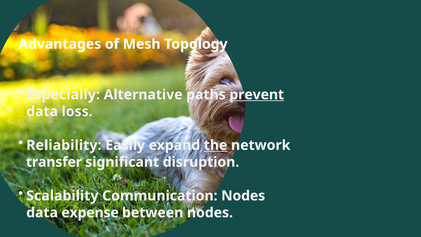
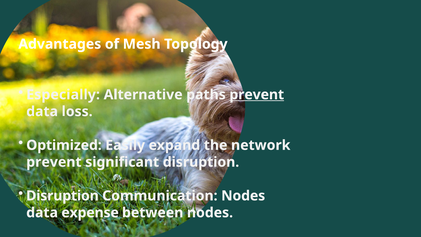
Reliability: Reliability -> Optimized (64, 145)
the underline: present -> none (216, 145)
transfer: transfer -> prevent (54, 162)
Scalability: Scalability -> Disruption (62, 196)
